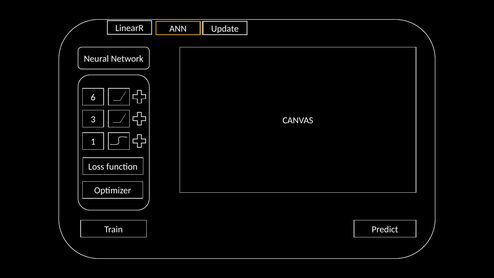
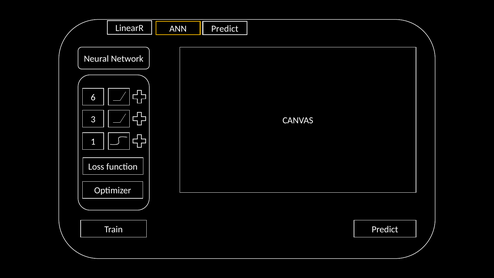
ANN Update: Update -> Predict (225, 29)
